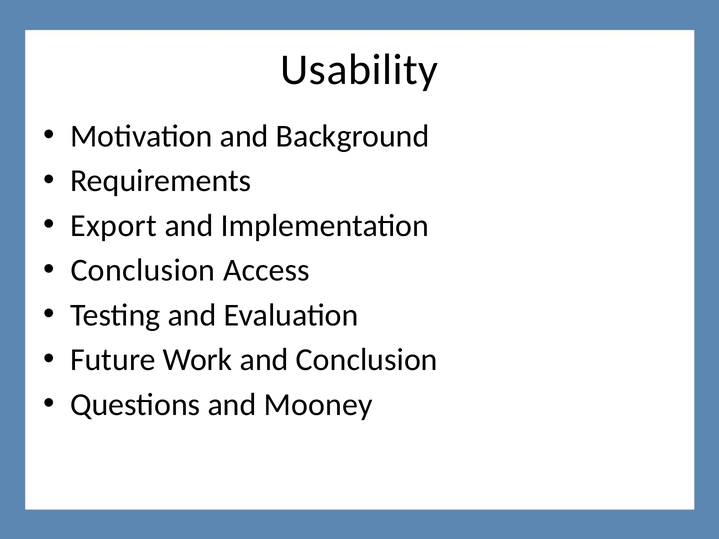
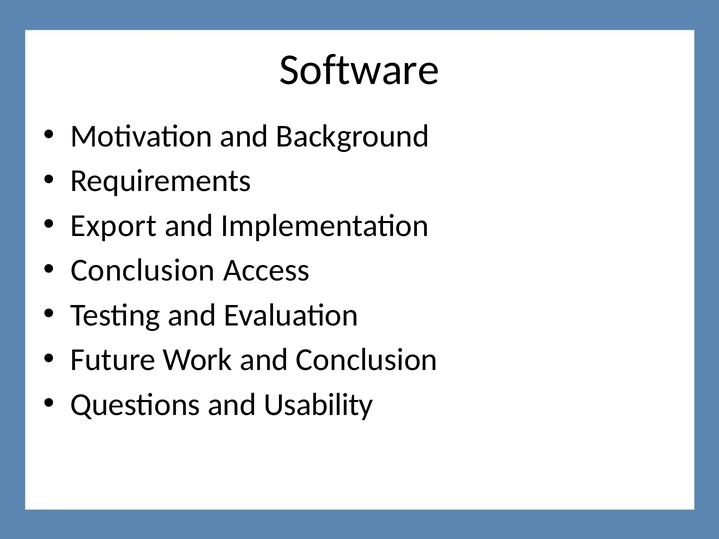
Usability: Usability -> Software (359, 70)
Mooney: Mooney -> Usability (319, 405)
